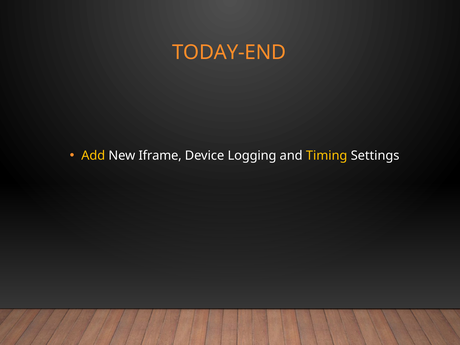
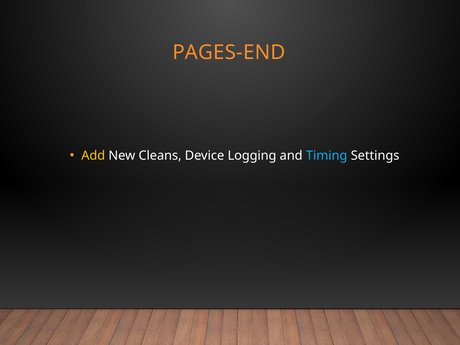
TODAY-END: TODAY-END -> PAGES-END (229, 52)
Iframe: Iframe -> Cleans (160, 156)
Timing colour: yellow -> light blue (327, 156)
